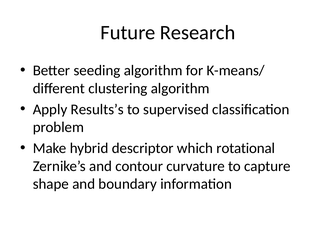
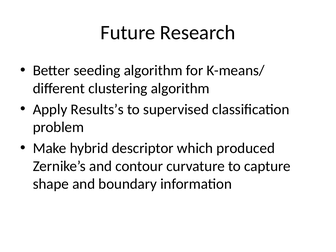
rotational: rotational -> produced (246, 148)
